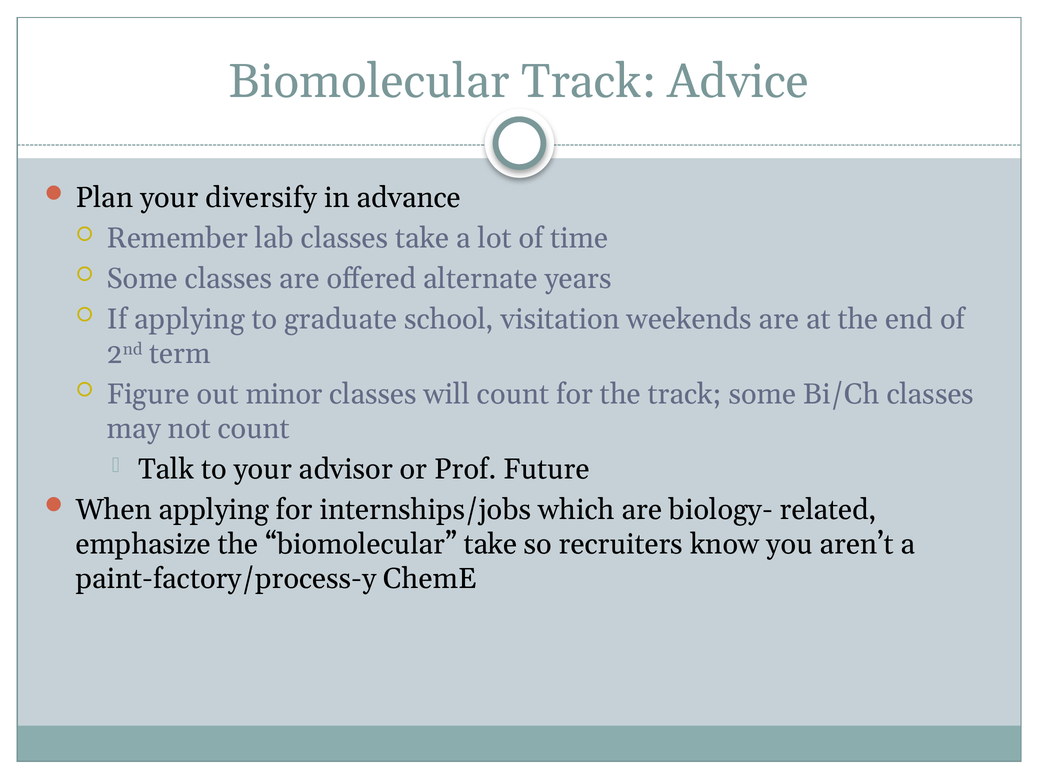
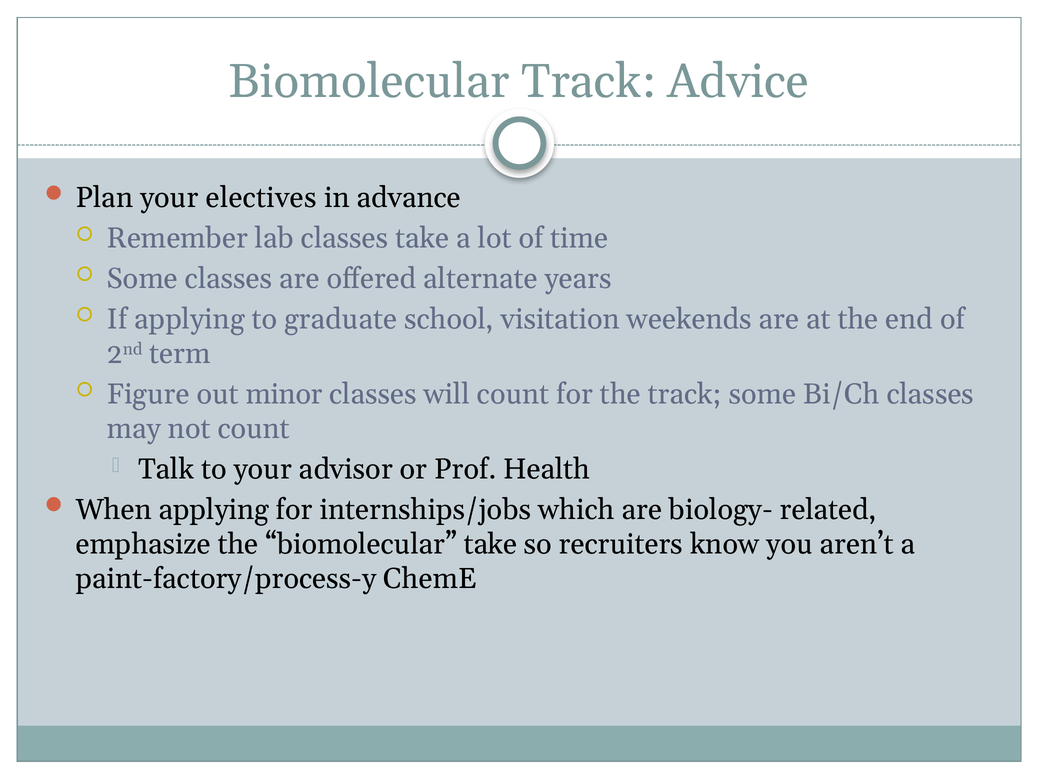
diversify: diversify -> electives (261, 198)
Future: Future -> Health (547, 469)
